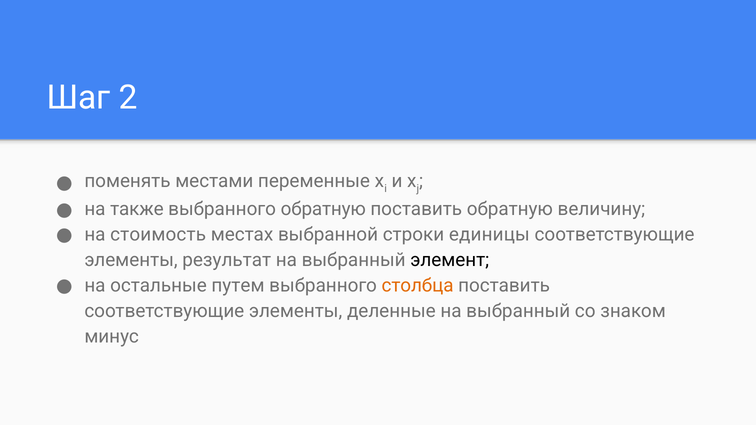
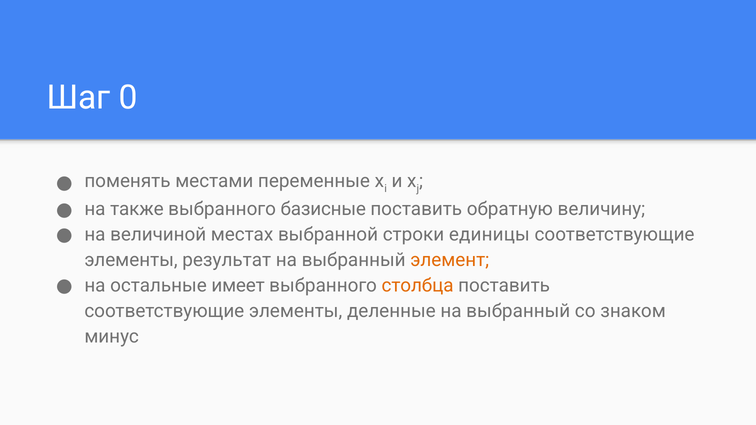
2: 2 -> 0 (128, 98)
выбранного обратную: обратную -> базисные (323, 209)
стоимость: стоимость -> величиной (158, 235)
элемент colour: black -> orange (450, 260)
путем: путем -> имеет (238, 286)
